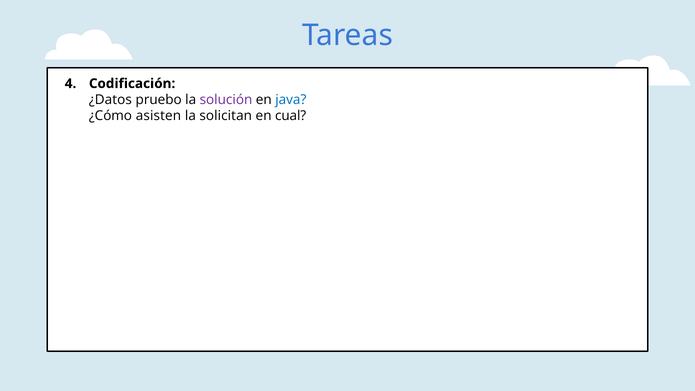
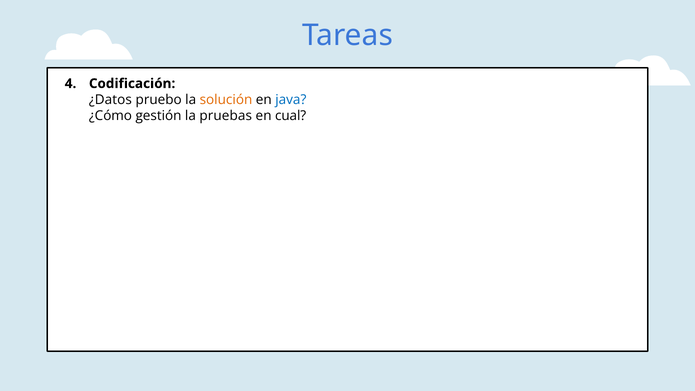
solución colour: purple -> orange (226, 100)
asisten: asisten -> gestión (159, 116)
solicitan: solicitan -> pruebas (226, 116)
